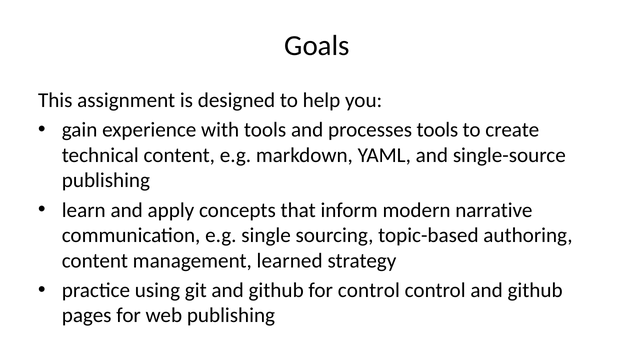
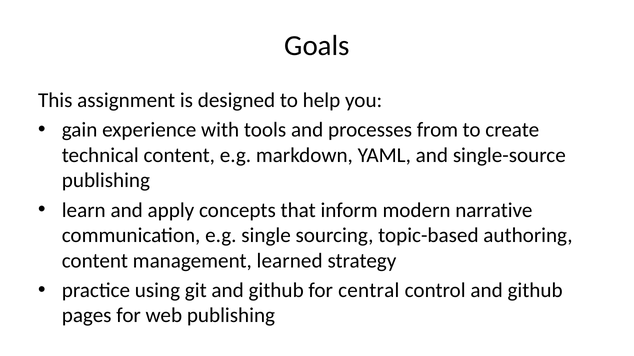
processes tools: tools -> from (437, 130)
for control: control -> central (369, 291)
